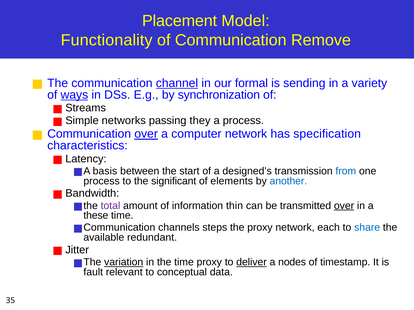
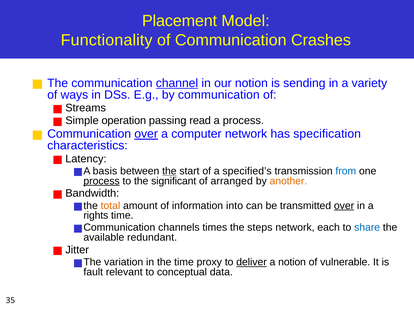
Remove: Remove -> Crashes (321, 40)
our formal: formal -> notion (251, 83)
ways underline: present -> none (74, 95)
by synchronization: synchronization -> communication (219, 95)
networks: networks -> operation (124, 121)
they: they -> read (200, 121)
the underline: none -> present (169, 171)
designed’s: designed’s -> specified’s (247, 171)
process underline: none -> present (102, 181)
elements: elements -> arranged (232, 181)
another colour: blue -> orange (288, 181)
total colour: purple -> orange (110, 206)
thin: thin -> into (235, 206)
these: these -> rights (96, 216)
steps: steps -> times (215, 228)
the proxy: proxy -> steps (260, 228)
variation underline: present -> none (124, 263)
a nodes: nodes -> notion (292, 263)
timestamp: timestamp -> vulnerable (345, 263)
